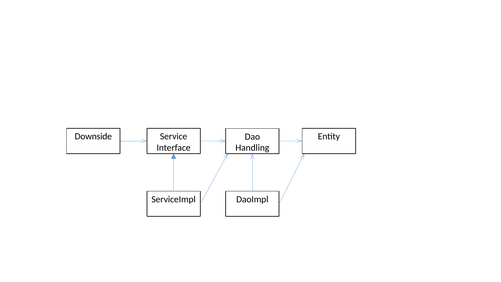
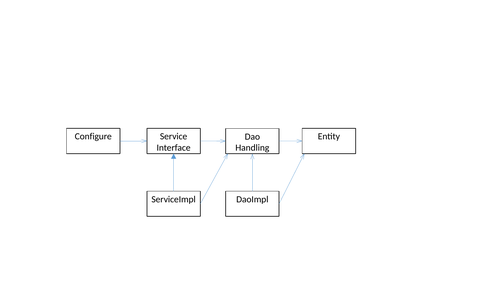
Downside: Downside -> Configure (93, 136)
